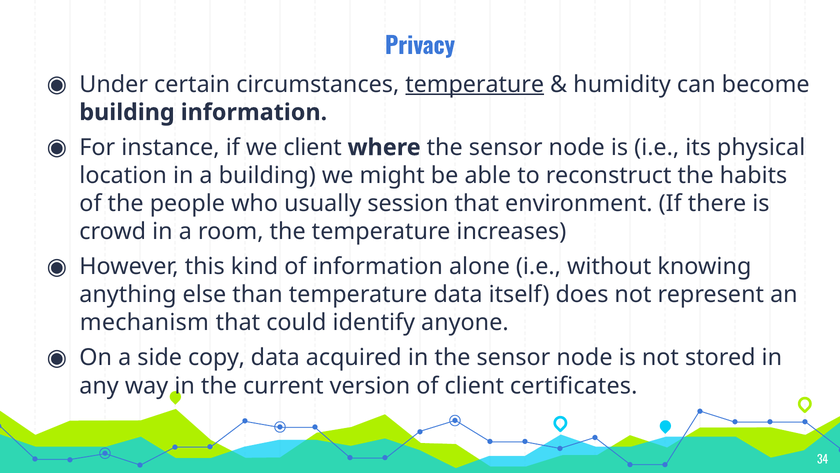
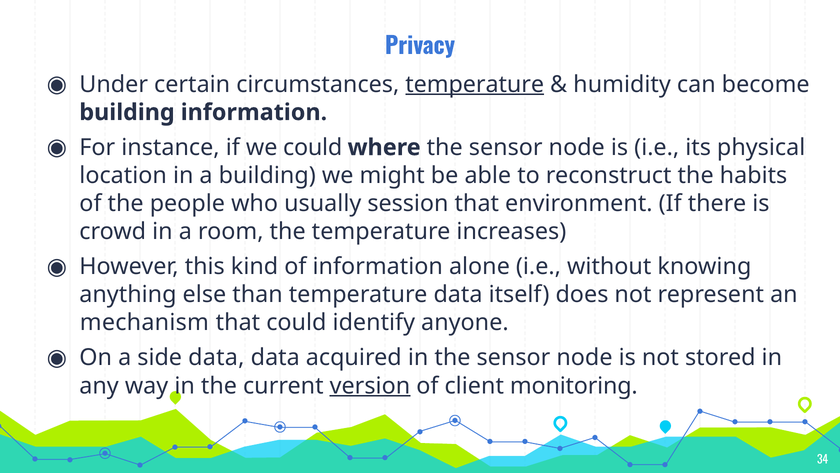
we client: client -> could (313, 147)
side copy: copy -> data (216, 357)
version underline: none -> present (370, 385)
certificates: certificates -> monitoring (574, 385)
